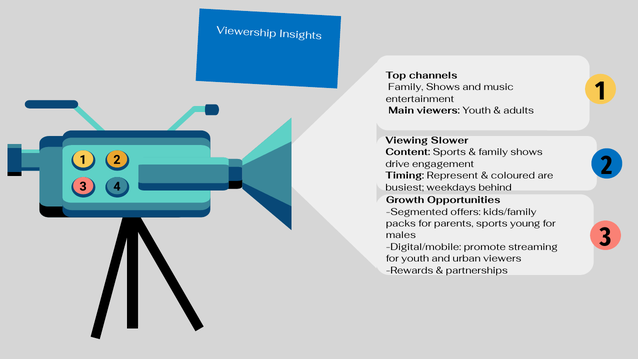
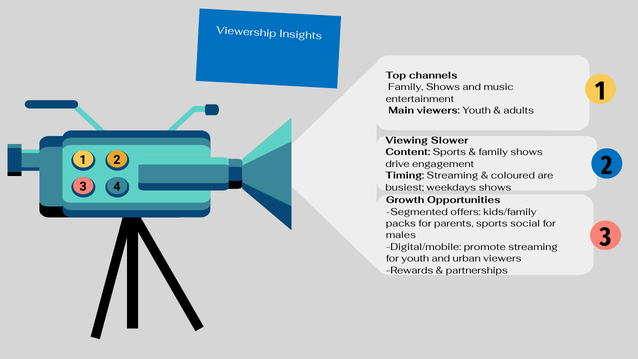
Timing Represent: Represent -> Streaming (452, 176)
weekdays behind: behind -> shows (495, 187)
young: young -> social (525, 224)
